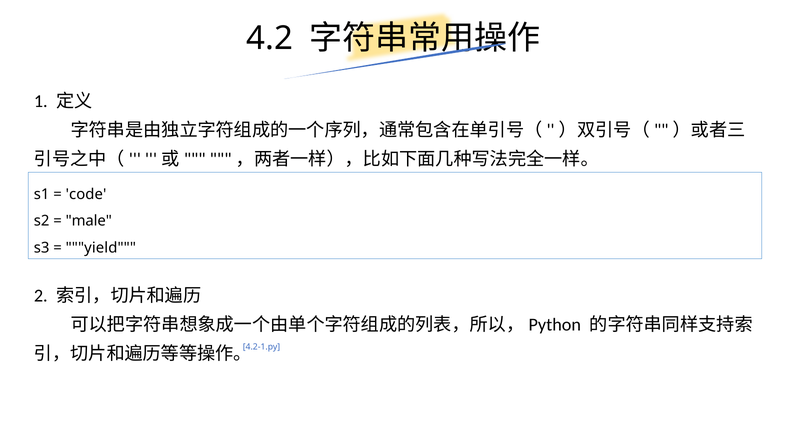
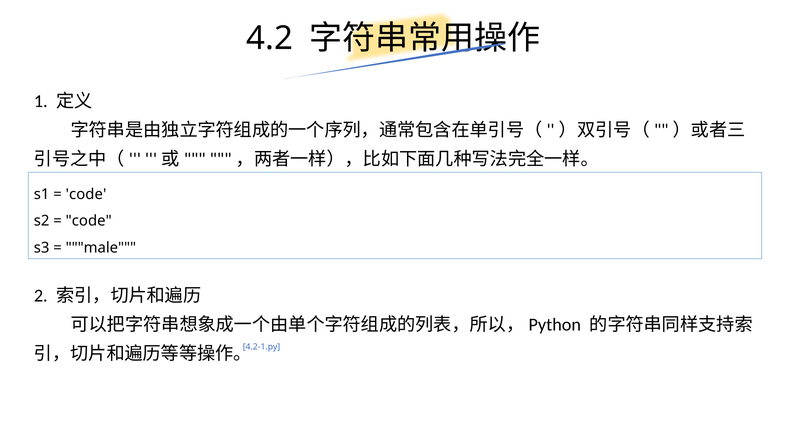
male: male -> code (89, 221)
yield: yield -> male (101, 248)
